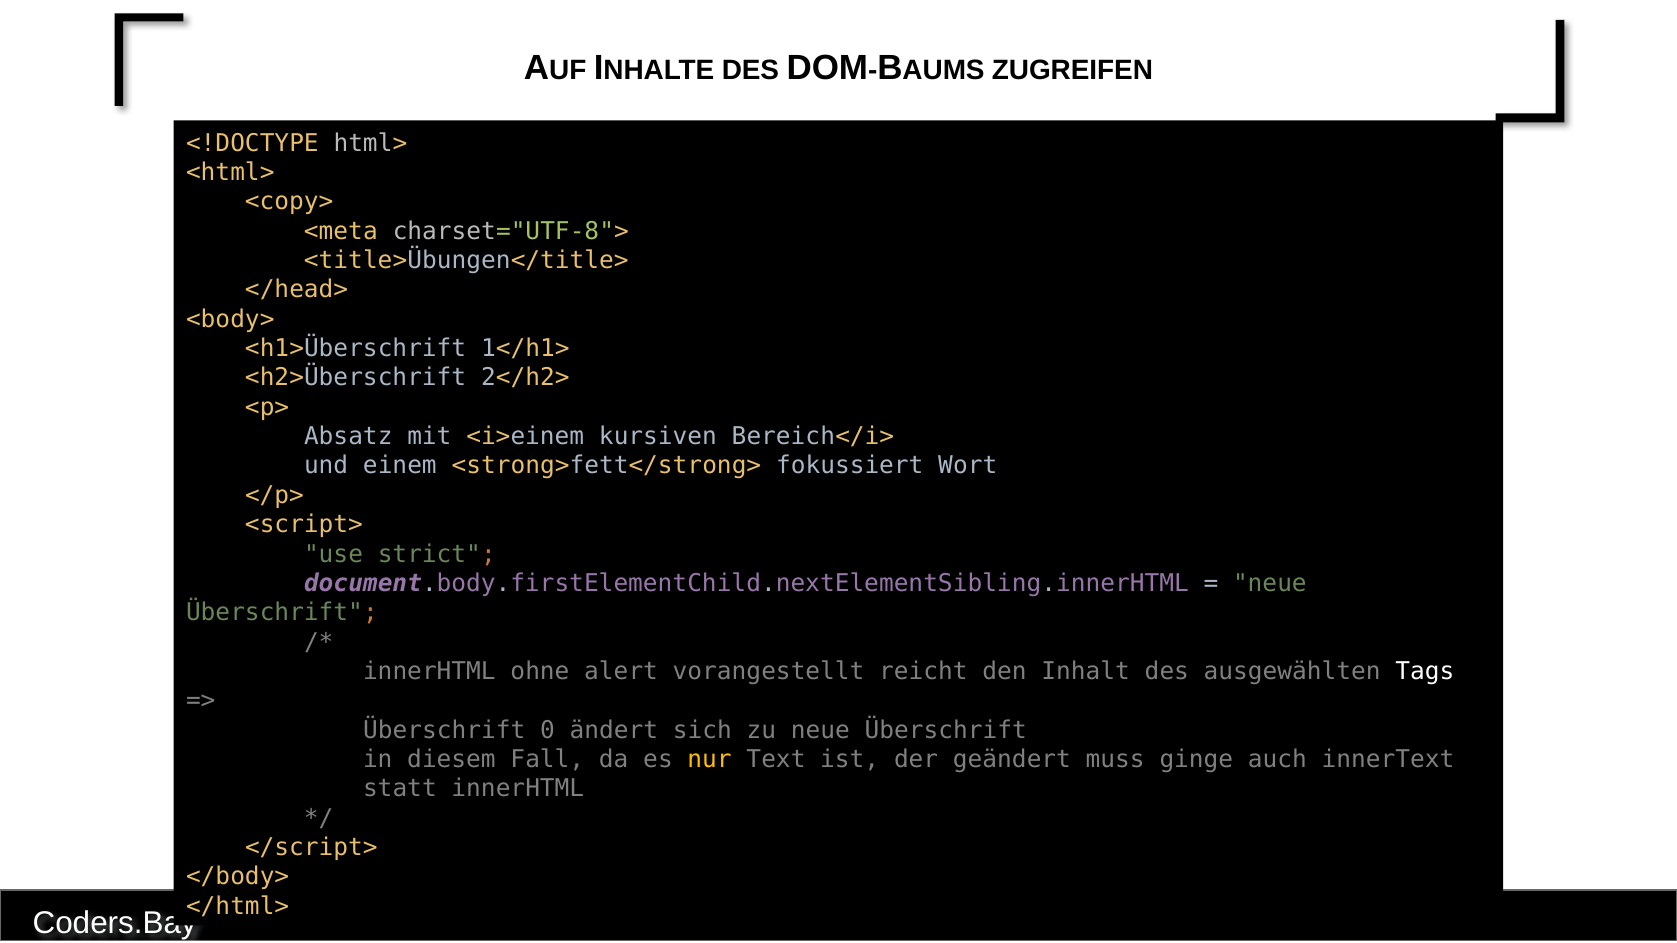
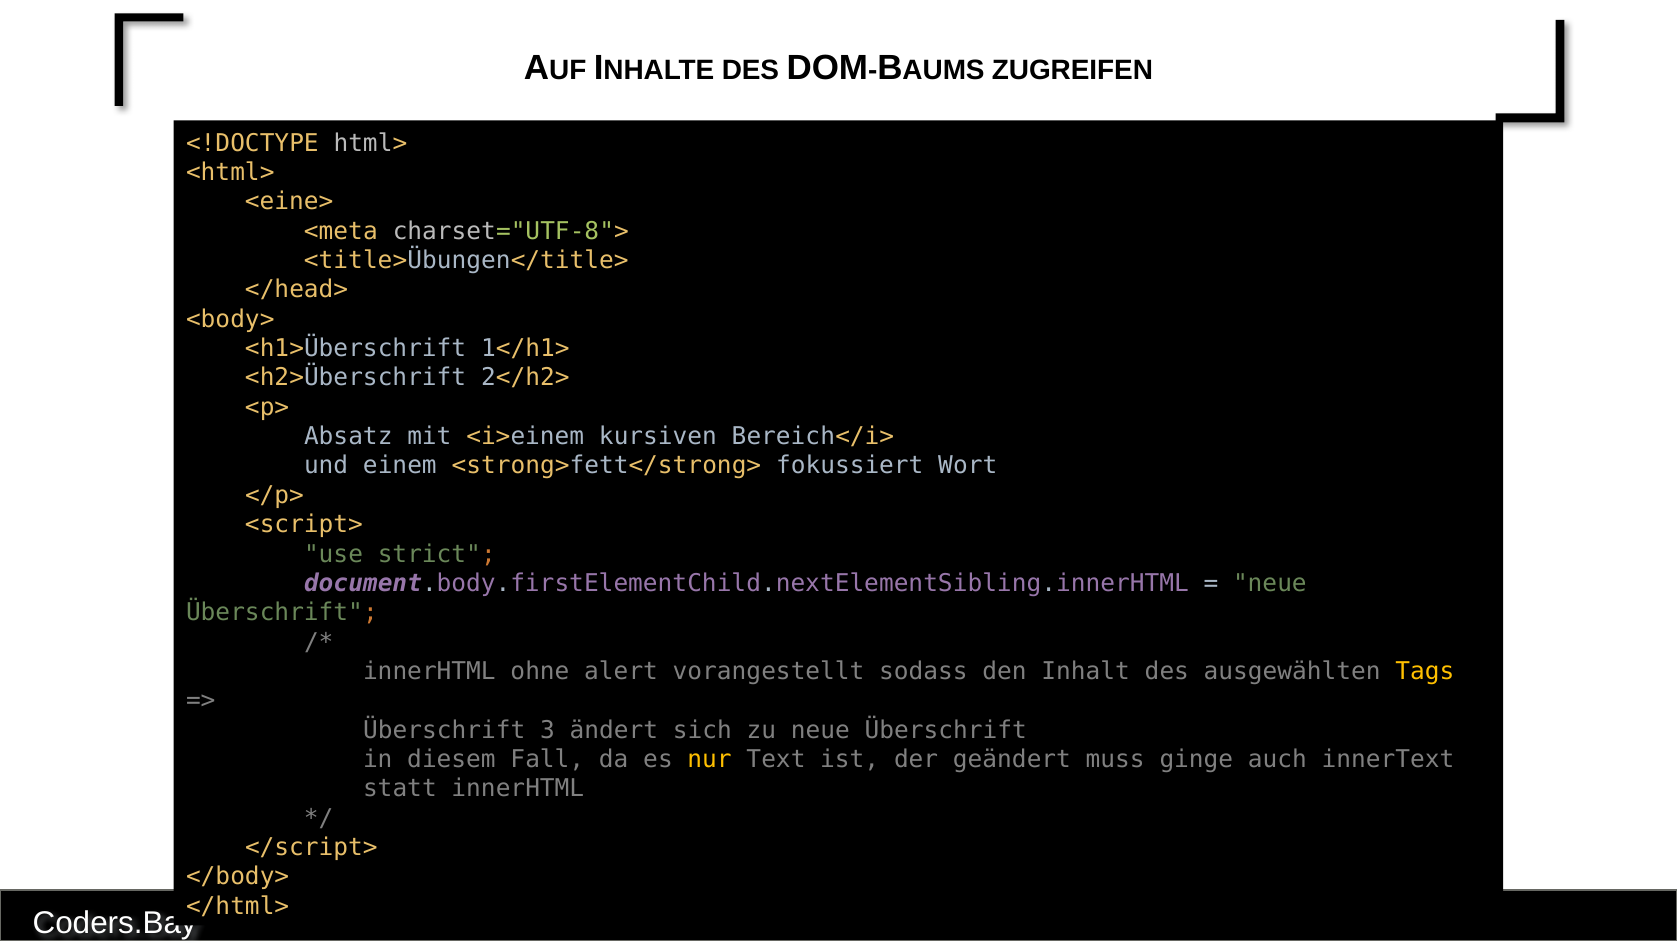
<copy>: <copy> -> <eine> (289, 202)
reicht: reicht -> sodass (923, 672)
Tags colour: white -> yellow (1425, 672)
0: 0 -> 3 (547, 730)
